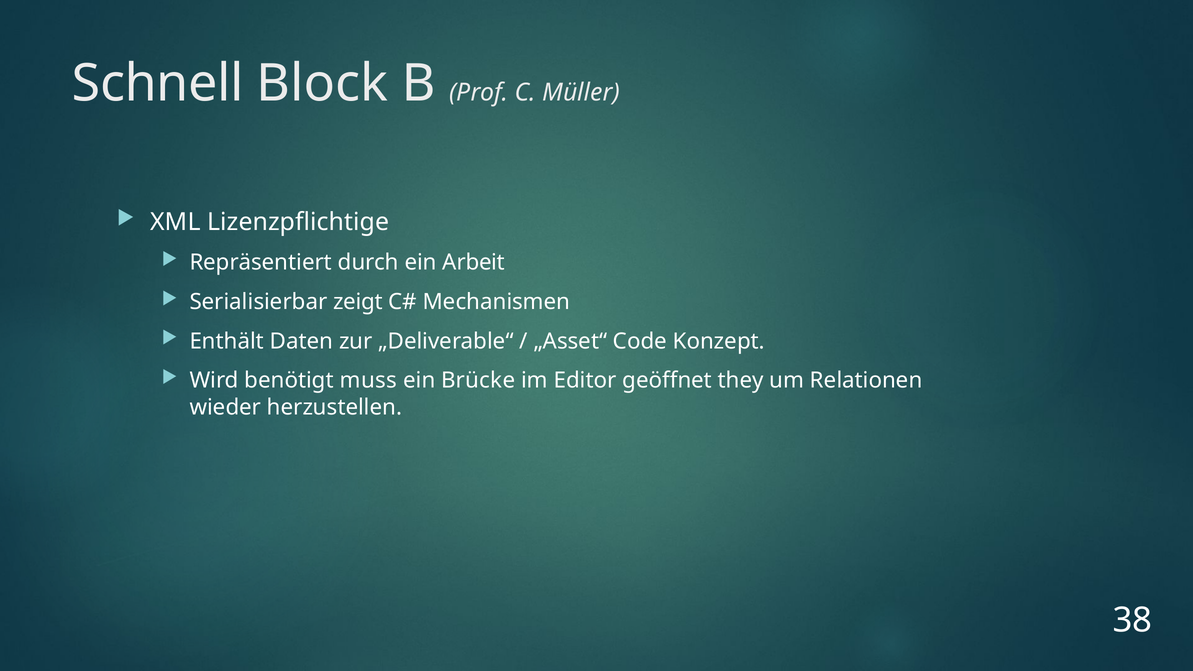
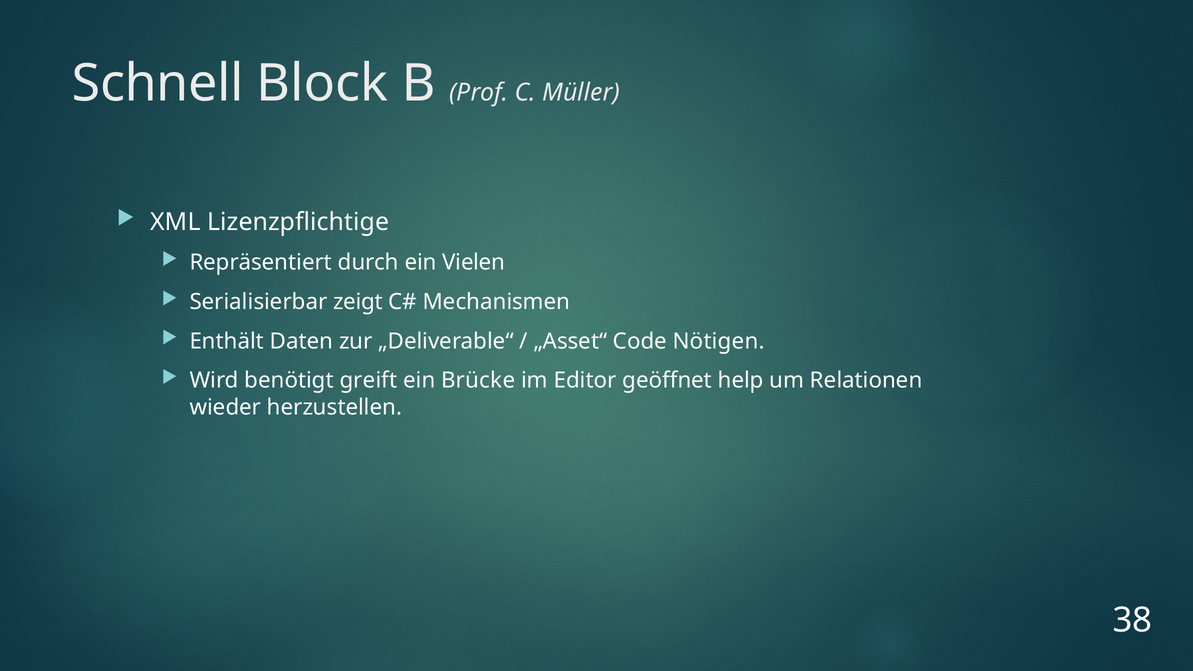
Arbeit: Arbeit -> Vielen (474, 263)
Konzept: Konzept -> Nötigen (719, 341)
muss: muss -> greift (368, 380)
they: they -> help (741, 380)
